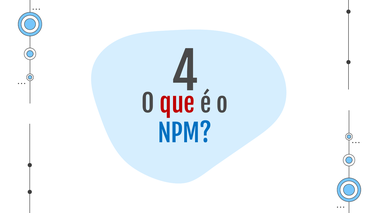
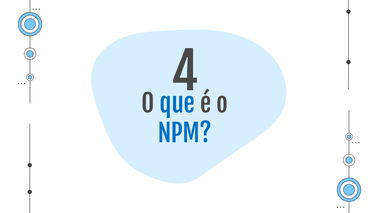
que colour: red -> blue (177, 105)
